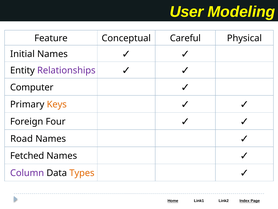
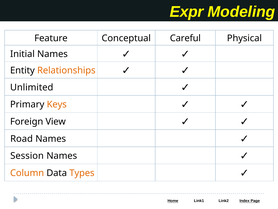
User: User -> Expr (187, 12)
Relationships colour: purple -> orange (66, 70)
Computer: Computer -> Unlimited (32, 87)
Four: Four -> View (56, 121)
Fetched: Fetched -> Session (27, 156)
Column colour: purple -> orange (27, 173)
